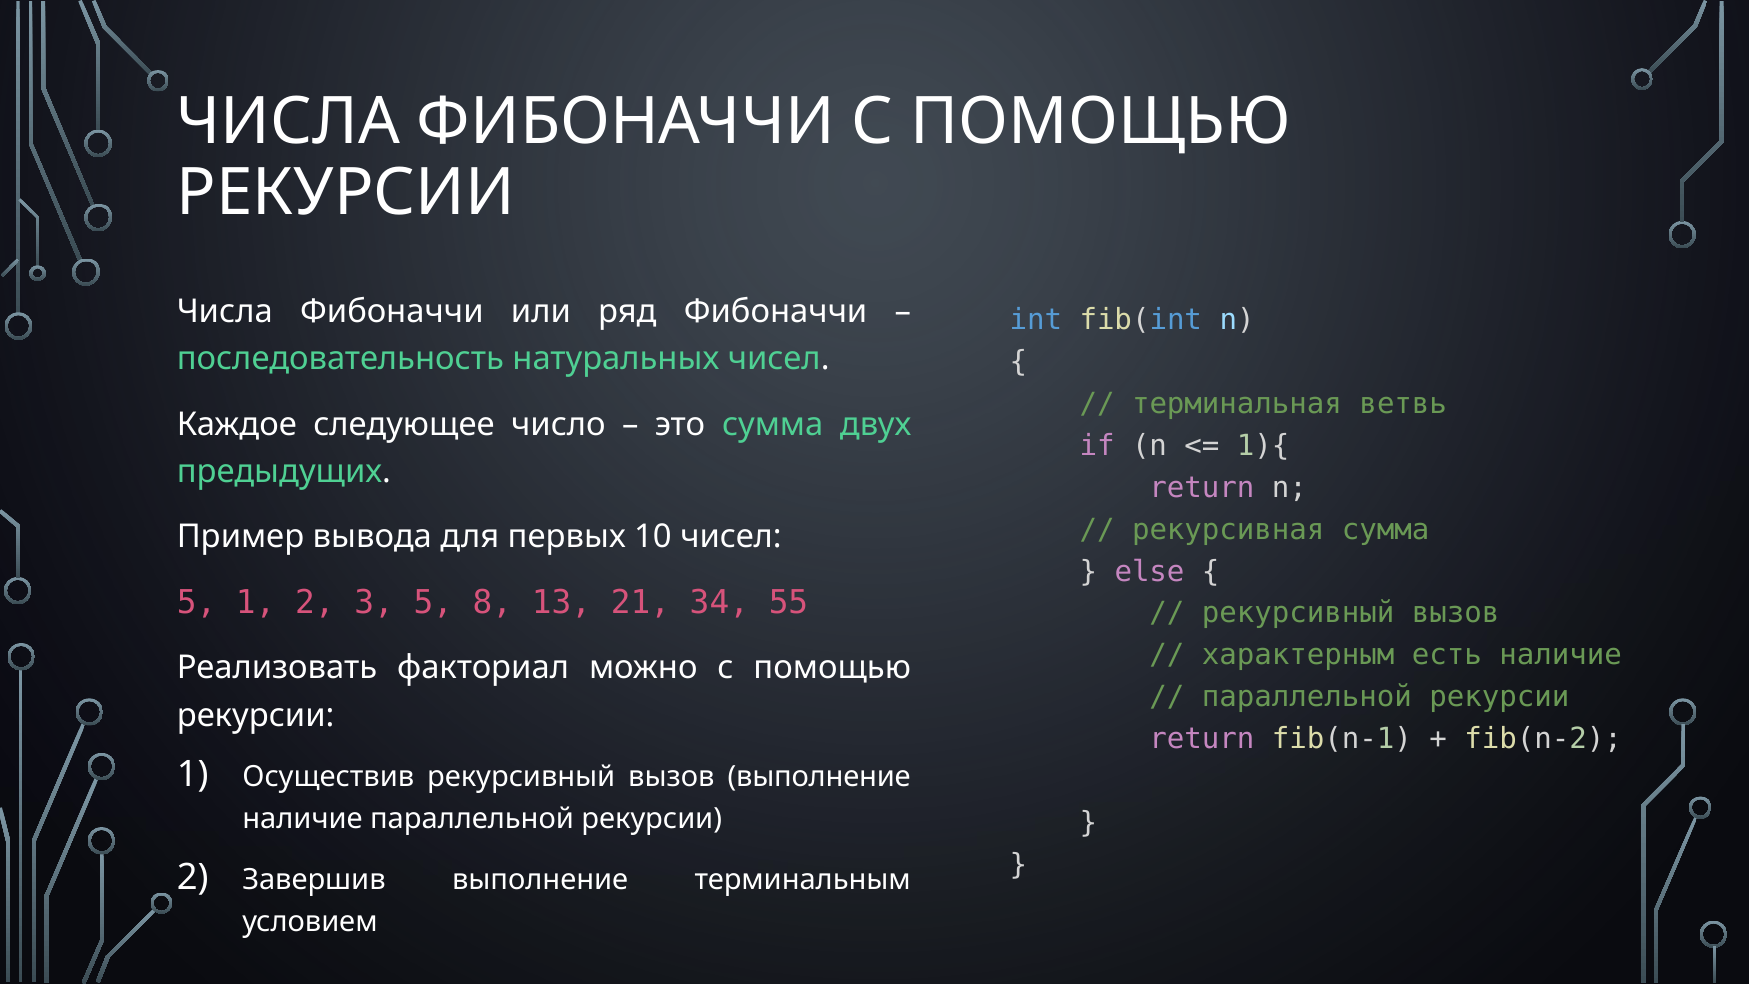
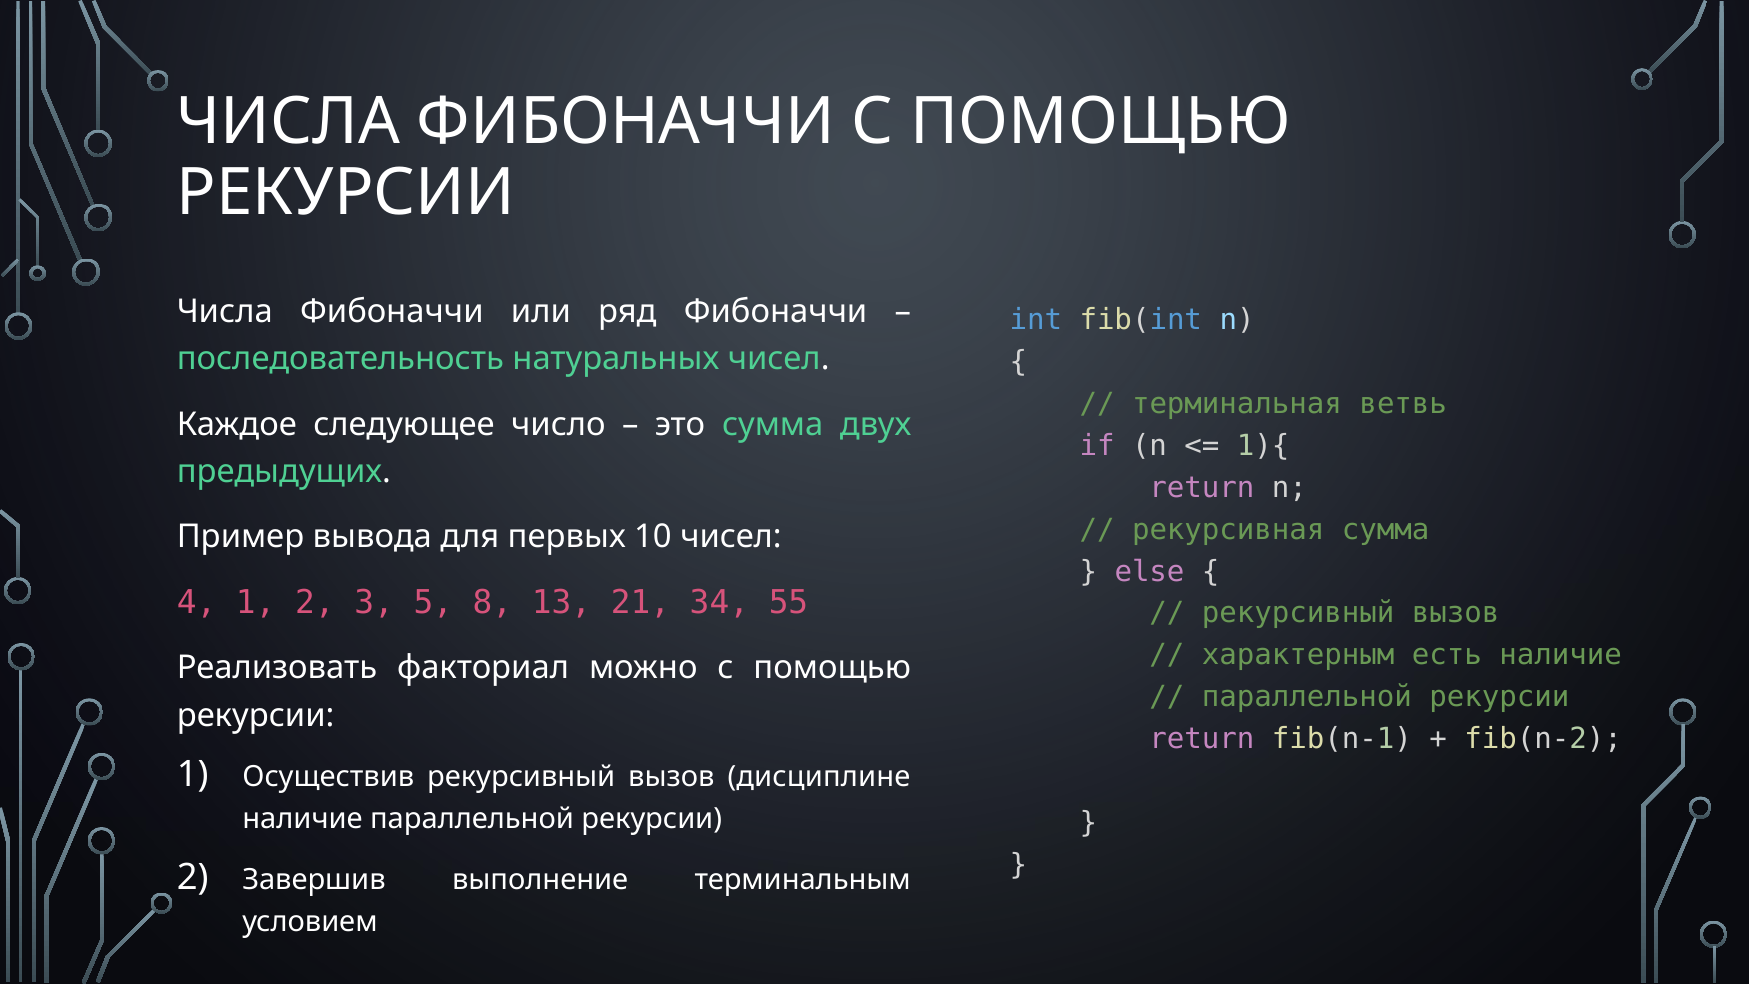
5: 5 -> 4 (197, 602)
вызов выполнение: выполнение -> дисциплине (819, 777)
